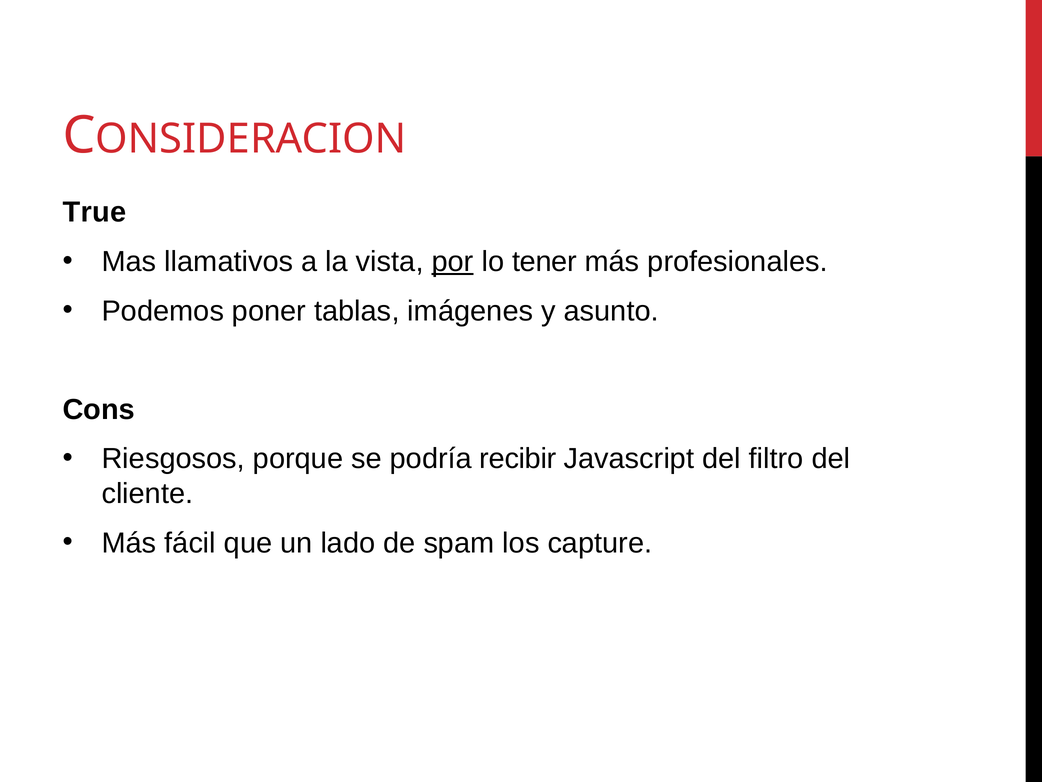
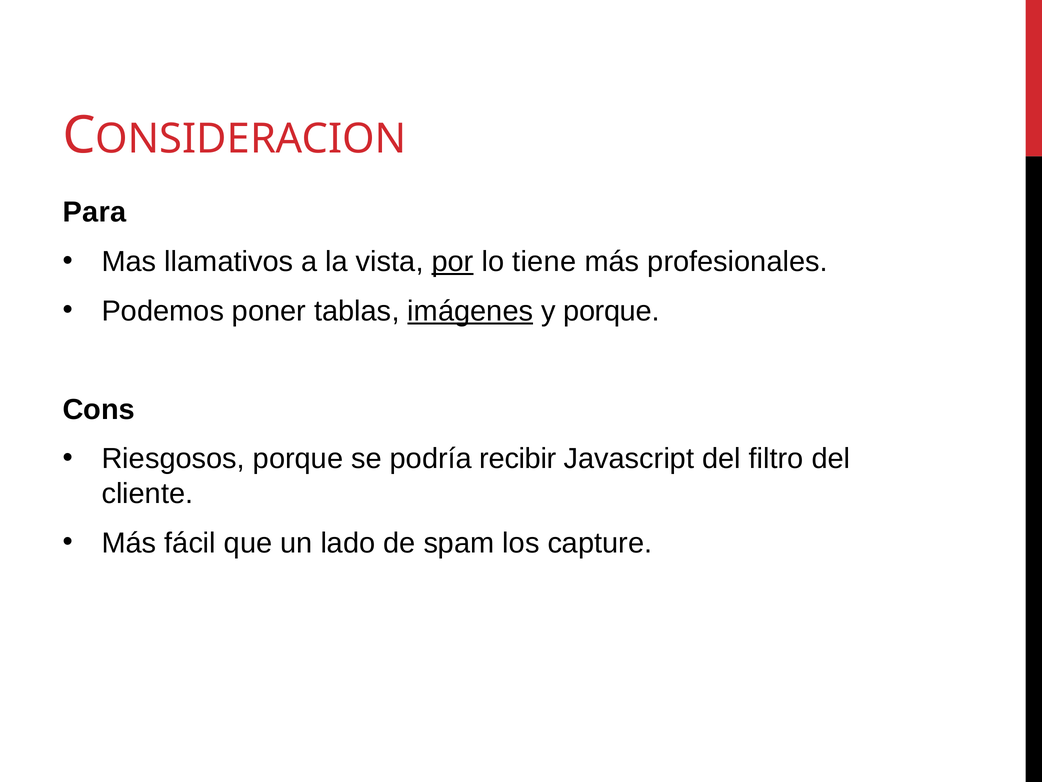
True: True -> Para (95, 212)
tener: tener -> tiene (544, 261)
imágenes underline: none -> present (470, 311)
y asunto: asunto -> porque (611, 311)
